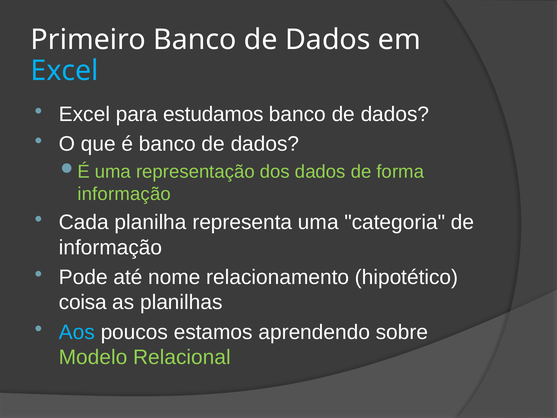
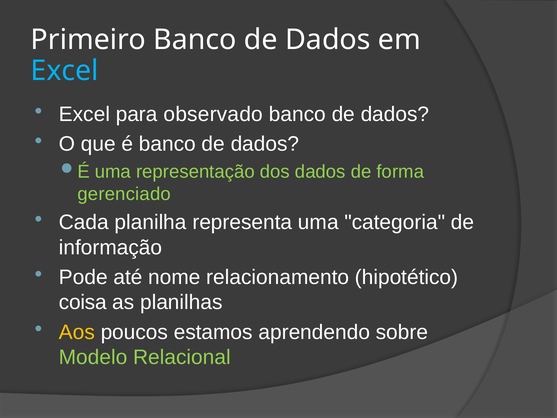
estudamos: estudamos -> observado (213, 114)
informação: informação -> gerenciado (124, 194)
Aos colour: light blue -> yellow (77, 332)
